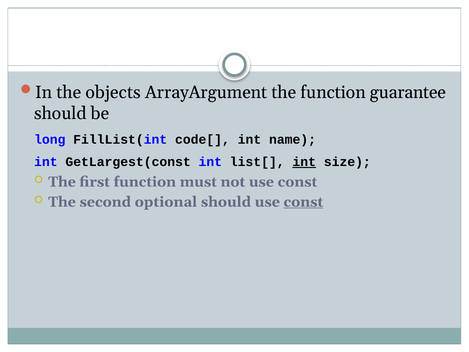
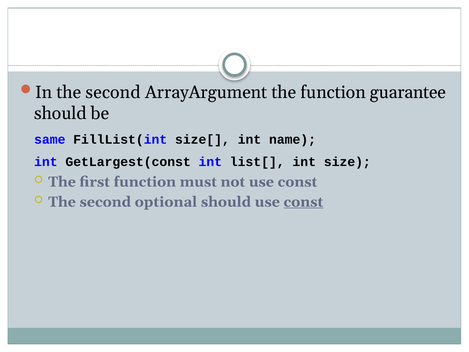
In the objects: objects -> second (113, 92)
long: long -> same (50, 140)
code[: code[ -> size[ (202, 140)
int underline: present -> none (304, 162)
